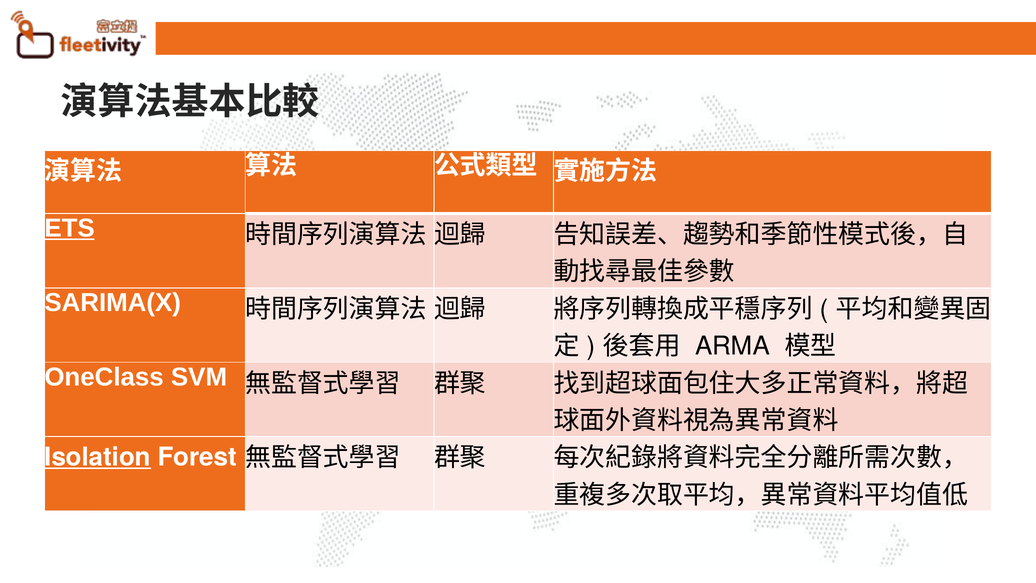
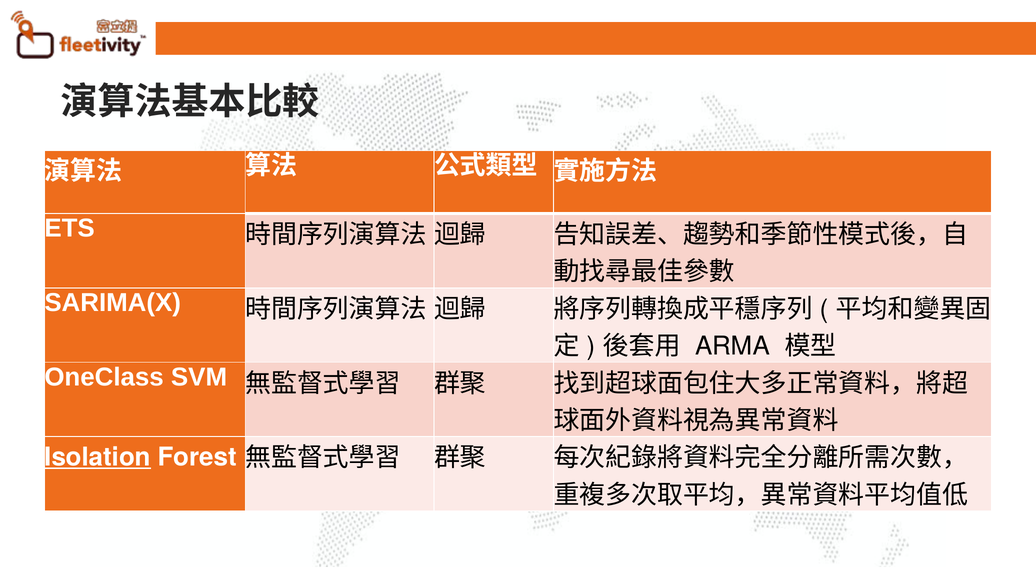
ETS underline: present -> none (70, 228)
